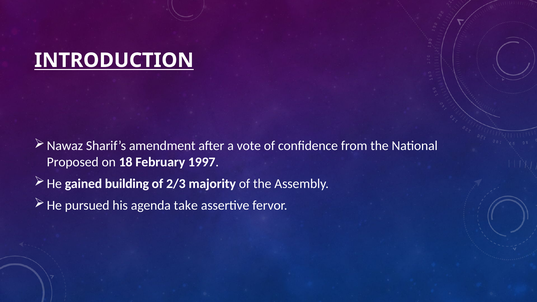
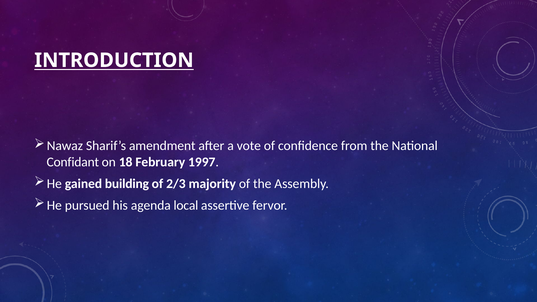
Proposed: Proposed -> Confidant (73, 162)
take: take -> local (186, 205)
